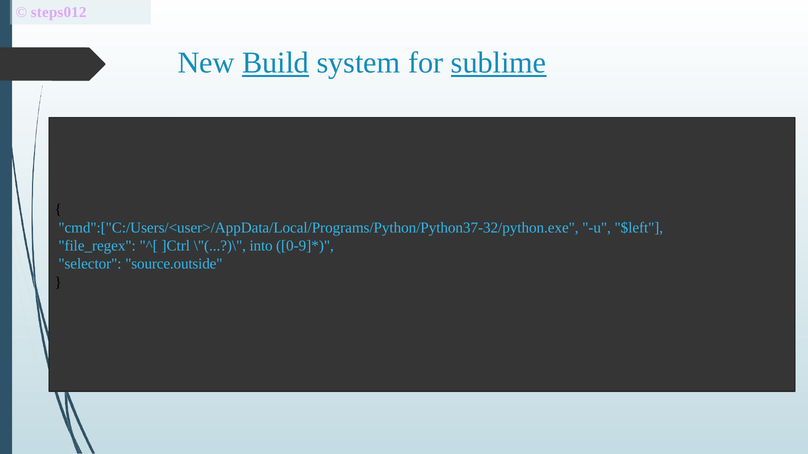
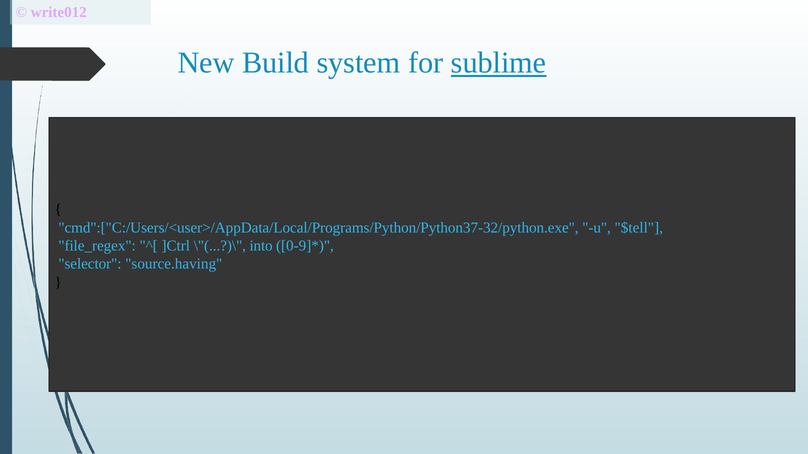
steps012: steps012 -> write012 (59, 12)
Build underline: present -> none (276, 63)
$left: $left -> $tell (639, 228)
source.outside: source.outside -> source.having (174, 264)
